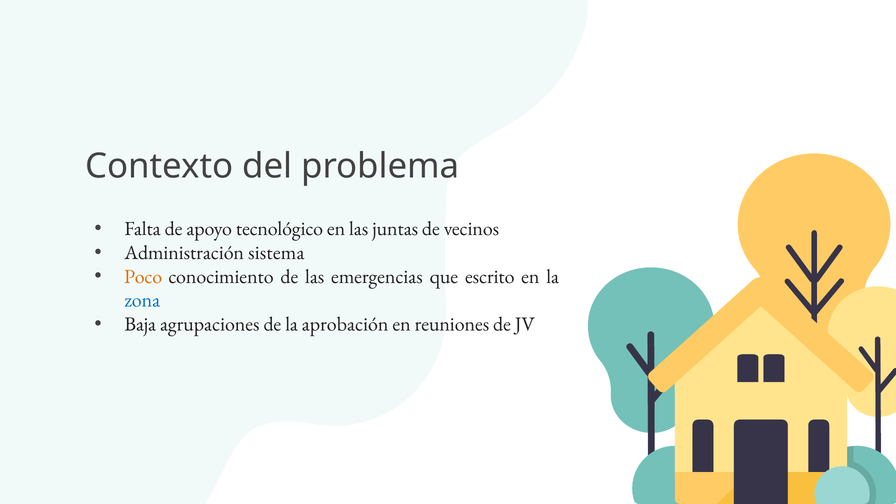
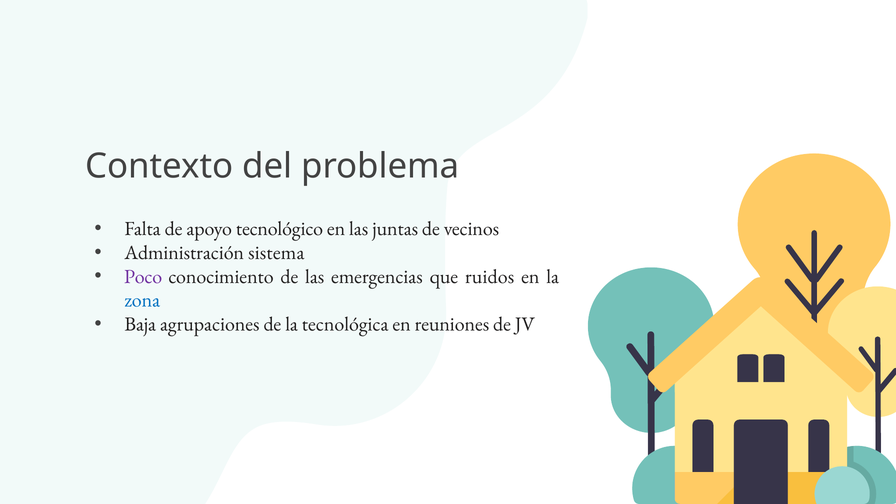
Poco colour: orange -> purple (143, 277)
escrito: escrito -> ruidos (490, 277)
aprobación: aprobación -> tecnológica (345, 324)
